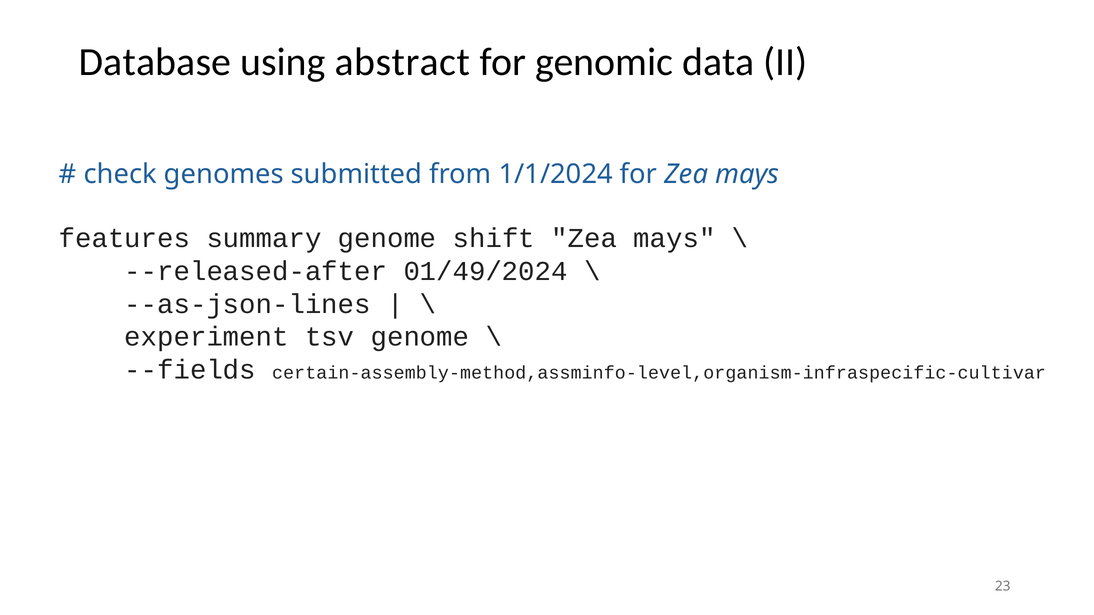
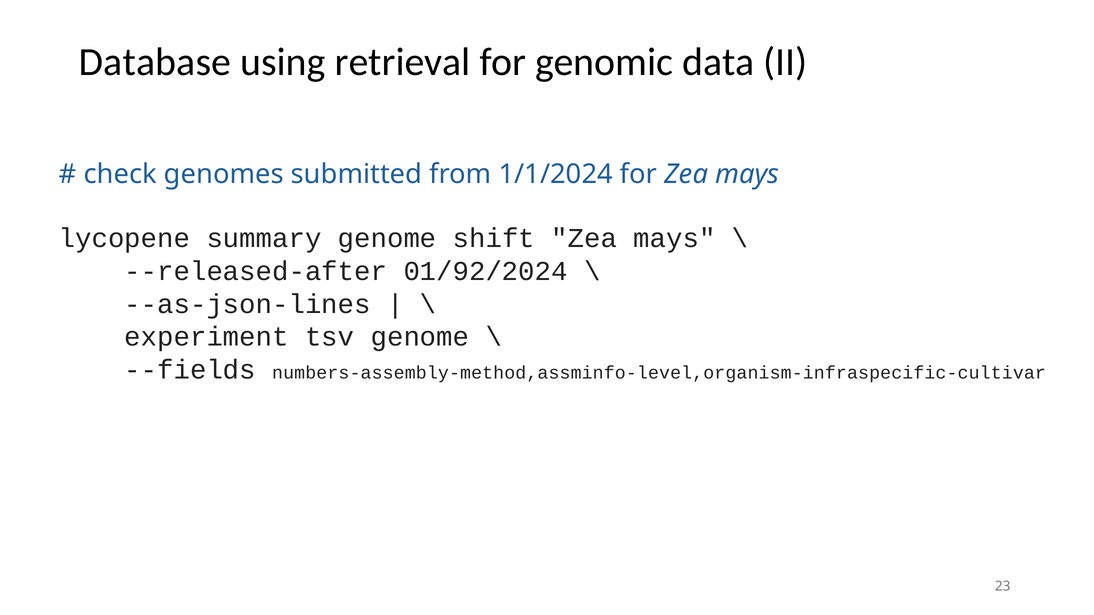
abstract: abstract -> retrieval (403, 62)
features: features -> lycopene (124, 239)
01/49/2024: 01/49/2024 -> 01/92/2024 (486, 271)
certain-assembly-method,assminfo-level,organism-infraspecific-cultivar: certain-assembly-method,assminfo-level,organism-infraspecific-cultivar -> numbers-assembly-method,assminfo-level,organism-infraspecific-cultivar (659, 373)
